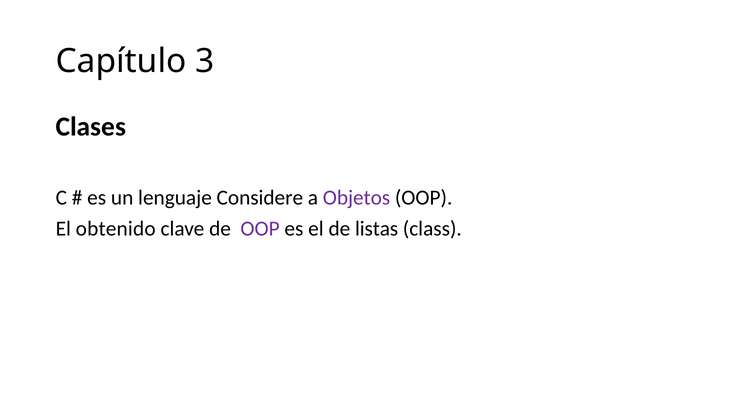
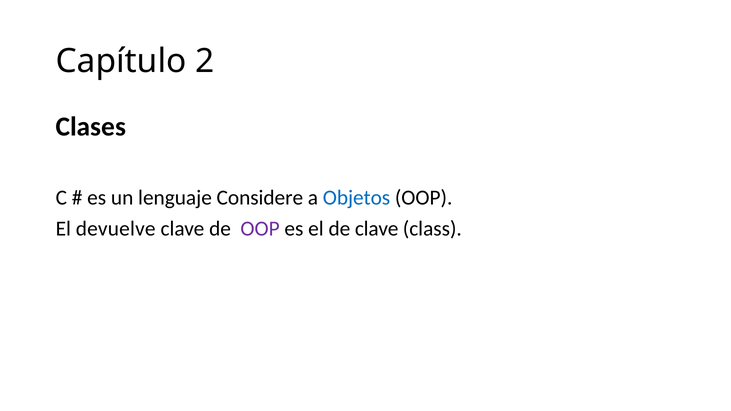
3: 3 -> 2 (205, 61)
Objetos colour: purple -> blue (357, 198)
obtenido: obtenido -> devuelve (116, 229)
de listas: listas -> clave (377, 229)
